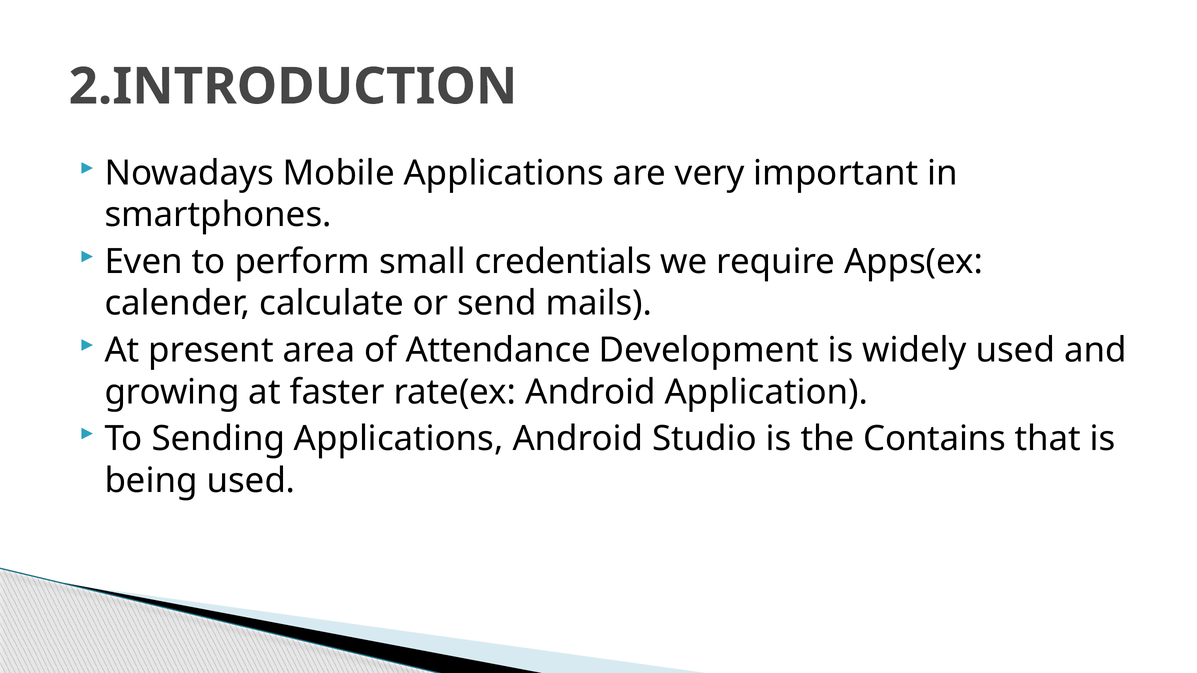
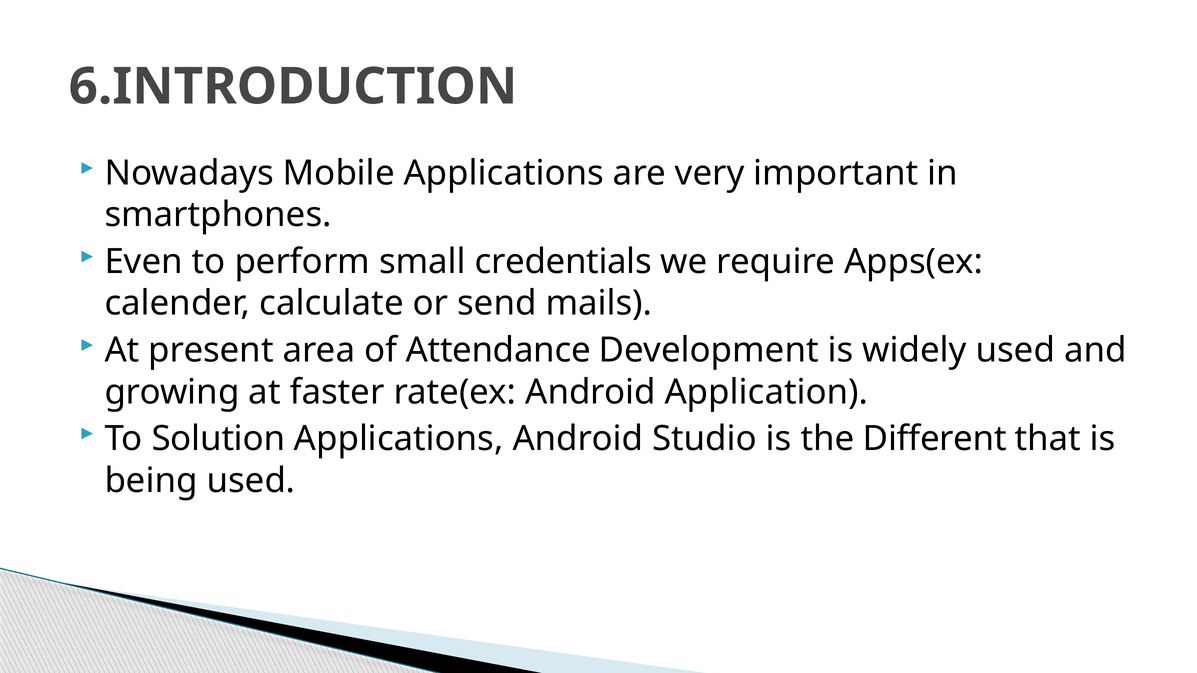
2.INTRODUCTION: 2.INTRODUCTION -> 6.INTRODUCTION (293, 87)
Sending: Sending -> Solution (218, 439)
Contains: Contains -> Different (935, 439)
